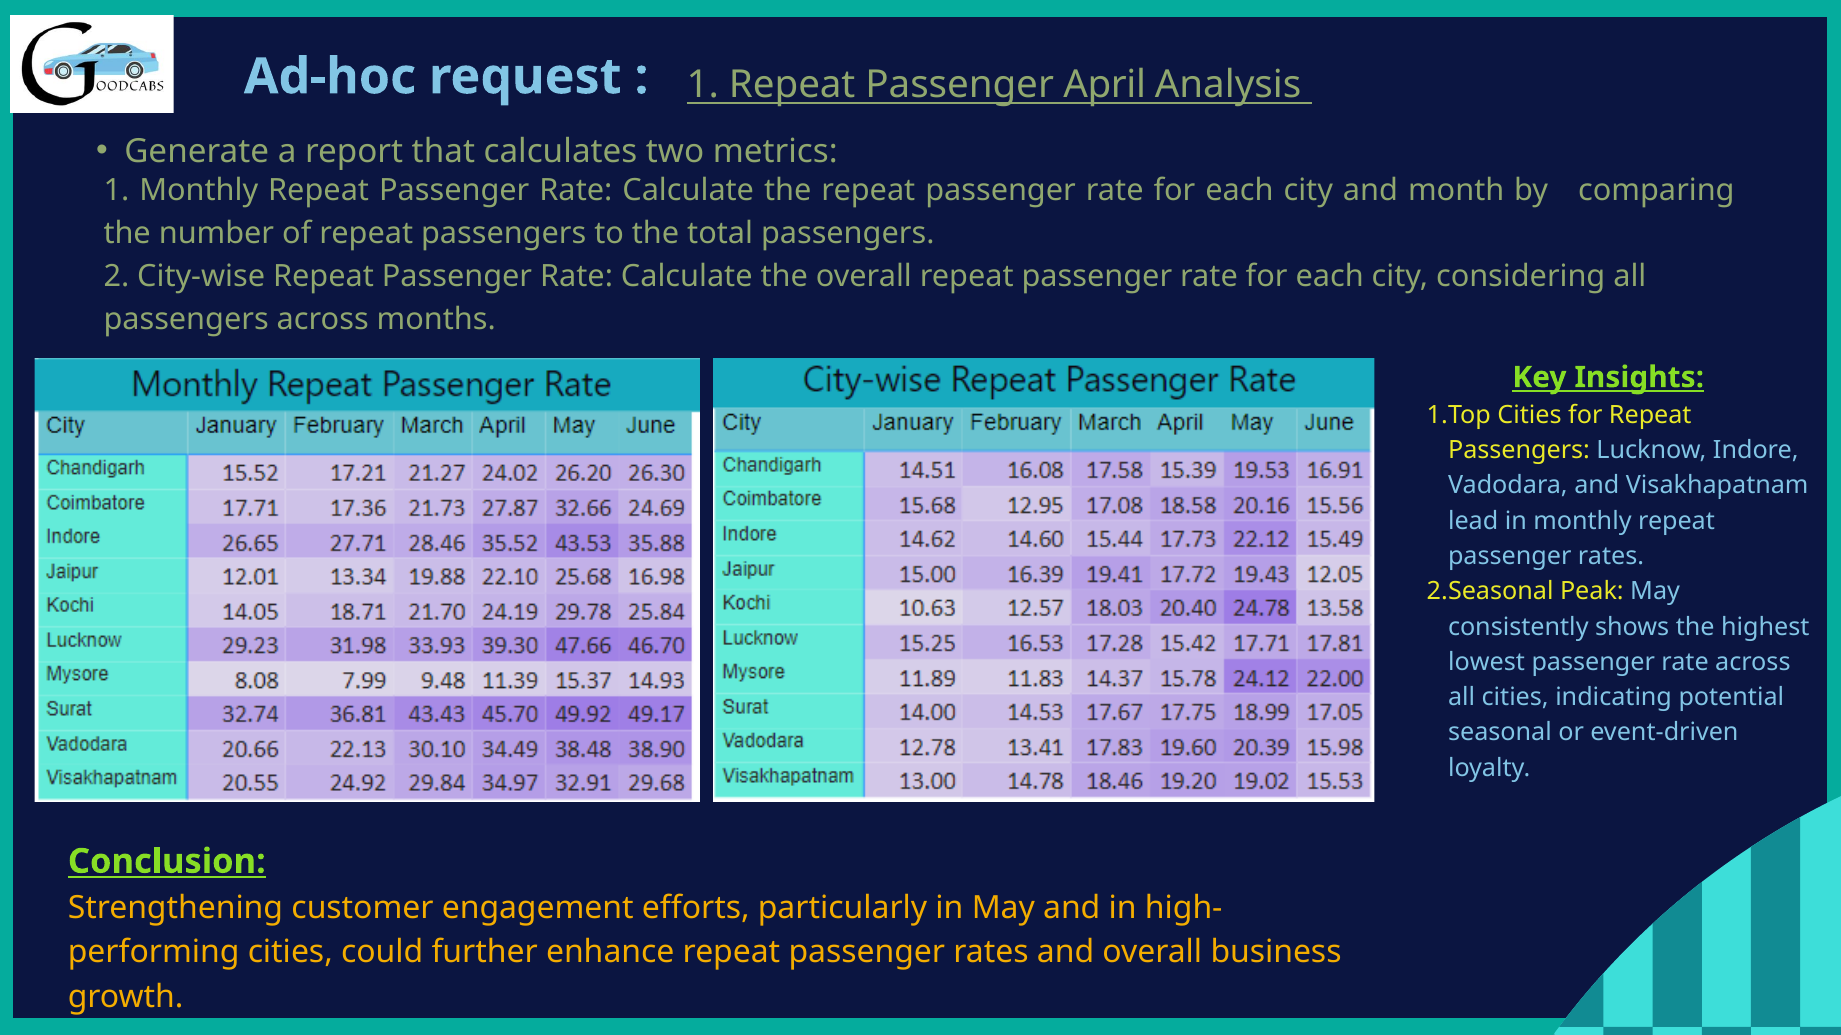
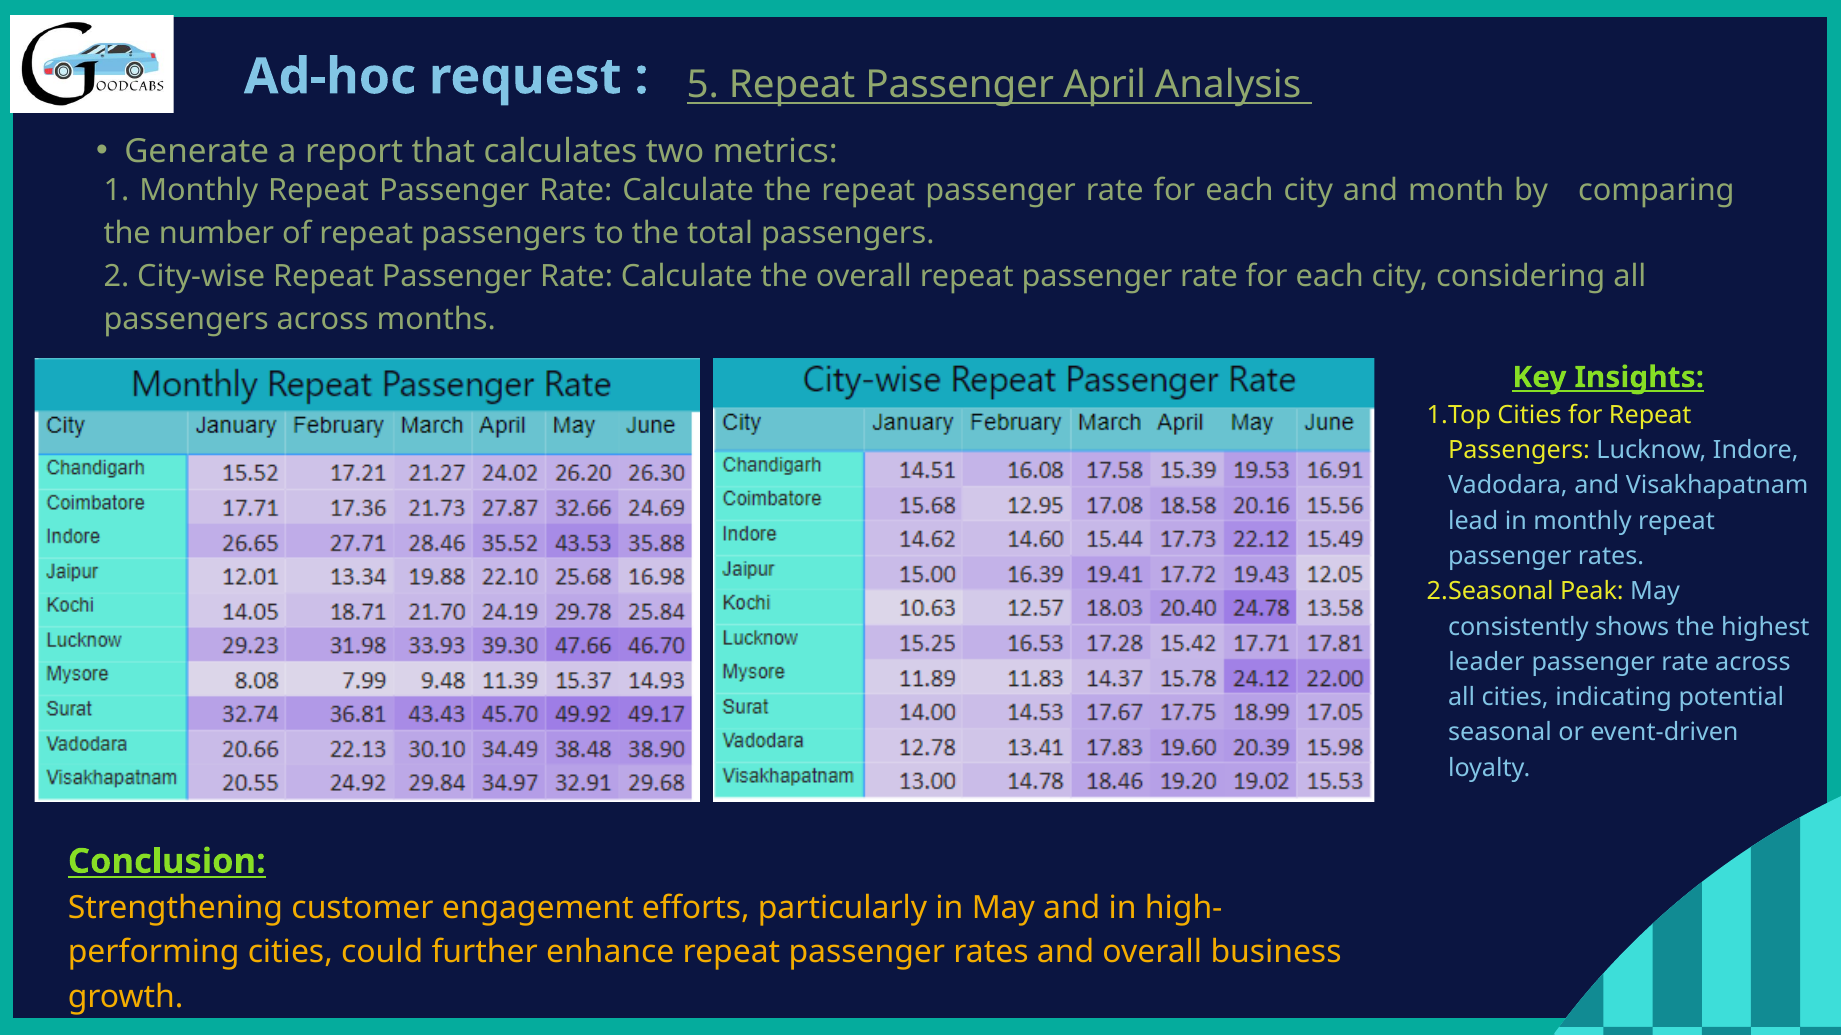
1: 1 -> 5 (703, 85)
lowest: lowest -> leader (1486, 662)
